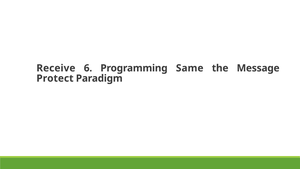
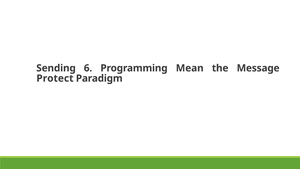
Receive: Receive -> Sending (56, 68)
Same: Same -> Mean (190, 68)
